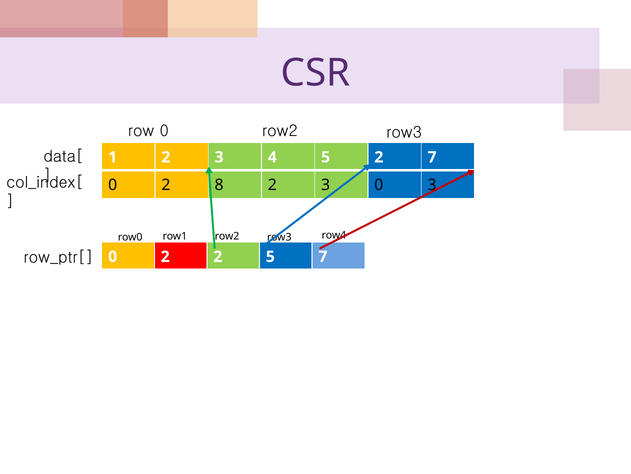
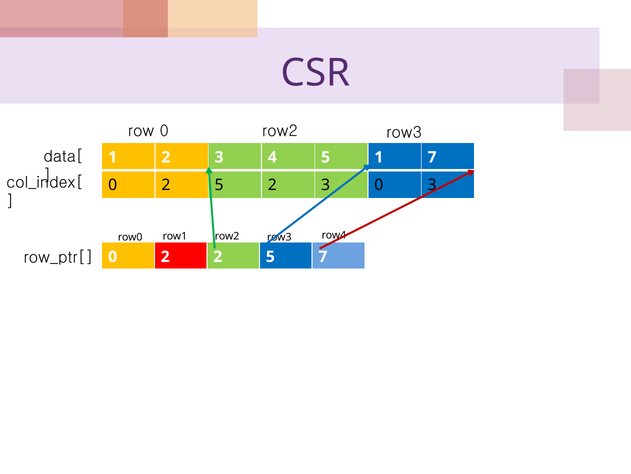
5 2: 2 -> 1 (379, 157)
0 2 8: 8 -> 5 (219, 185)
